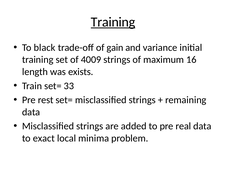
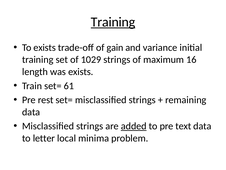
To black: black -> exists (45, 47)
4009: 4009 -> 1029 (91, 59)
33: 33 -> 61 (69, 86)
added underline: none -> present (134, 126)
real: real -> text (183, 126)
exact: exact -> letter (44, 138)
